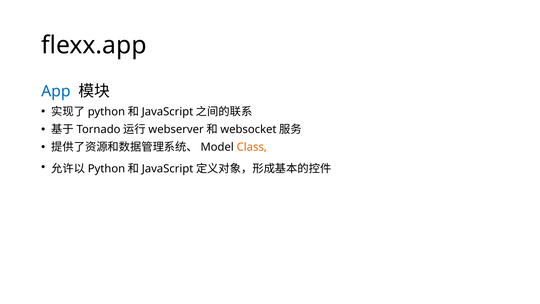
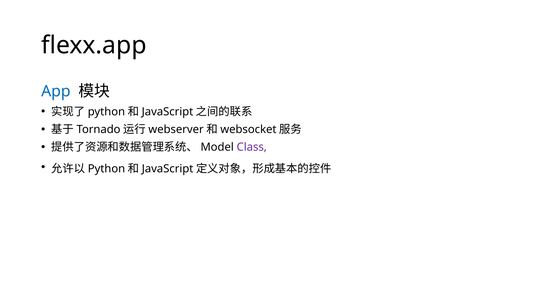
Class colour: orange -> purple (252, 147)
